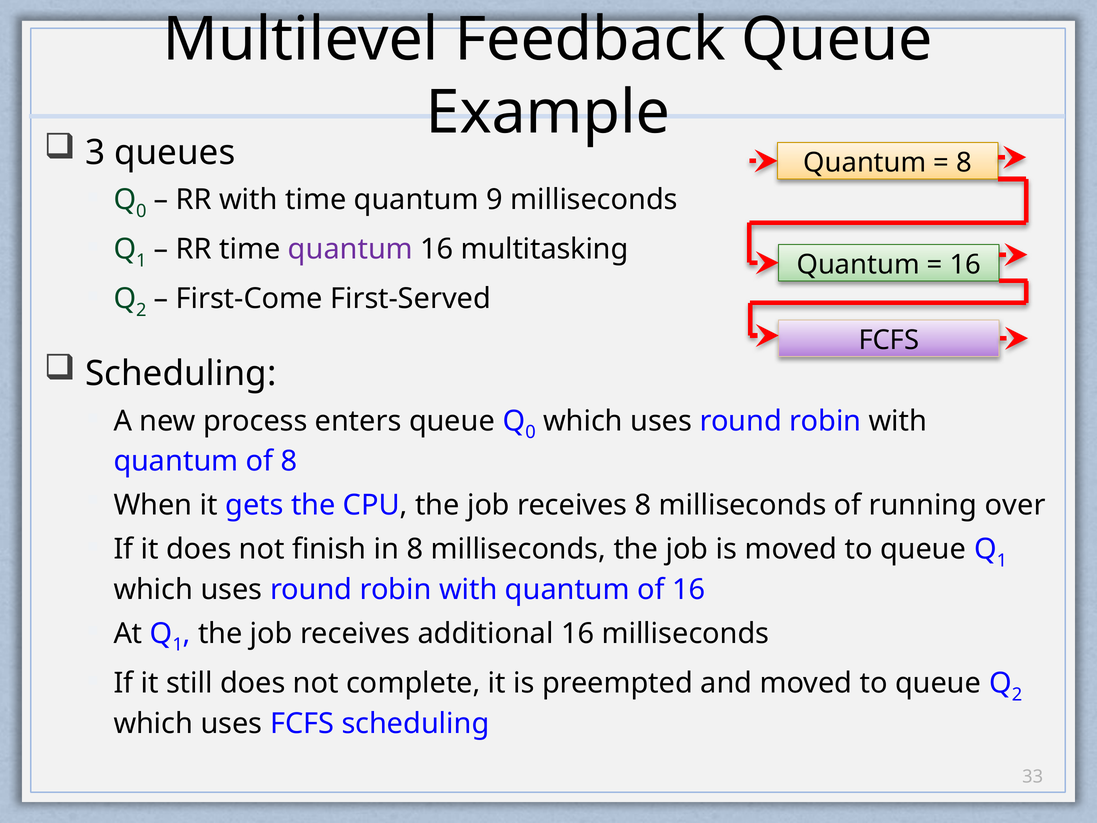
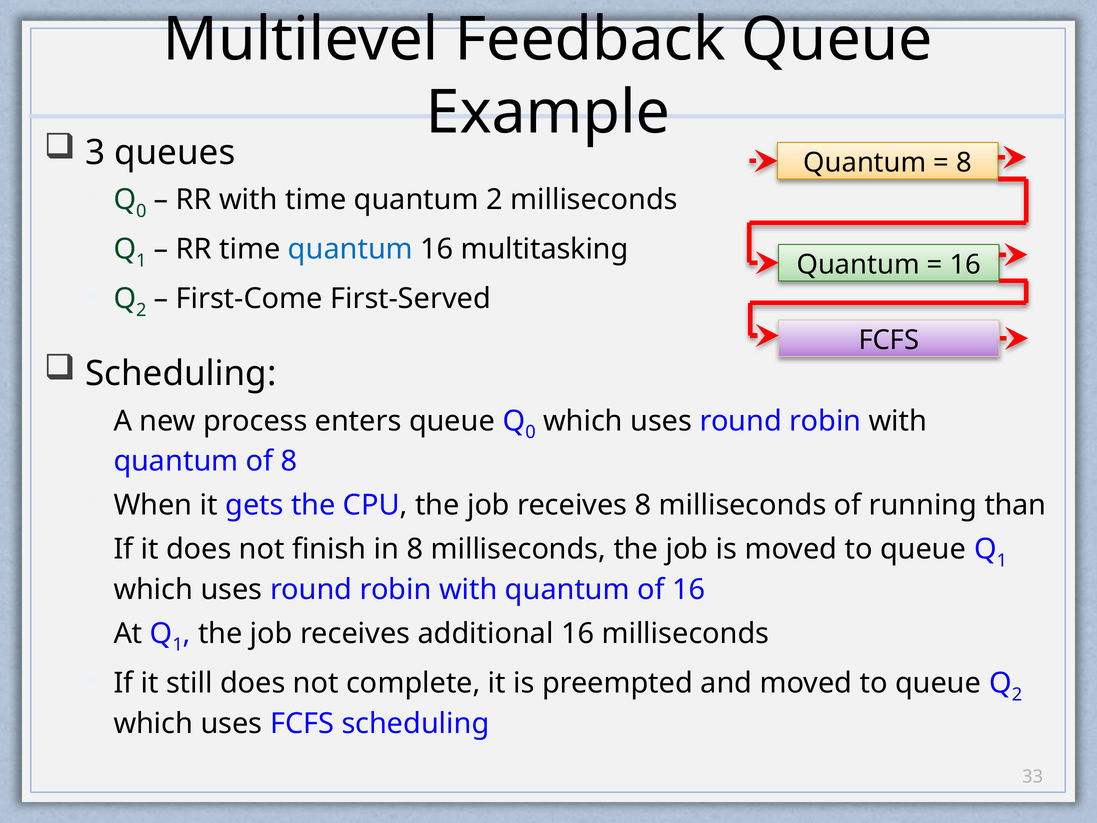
quantum 9: 9 -> 2 (494, 200)
quantum colour: purple -> blue (350, 249)
over: over -> than (1015, 505)
